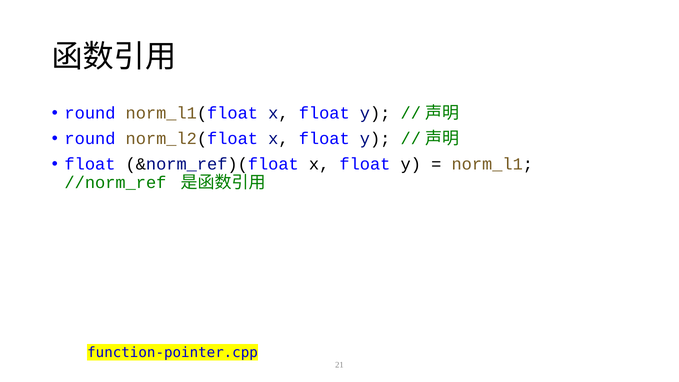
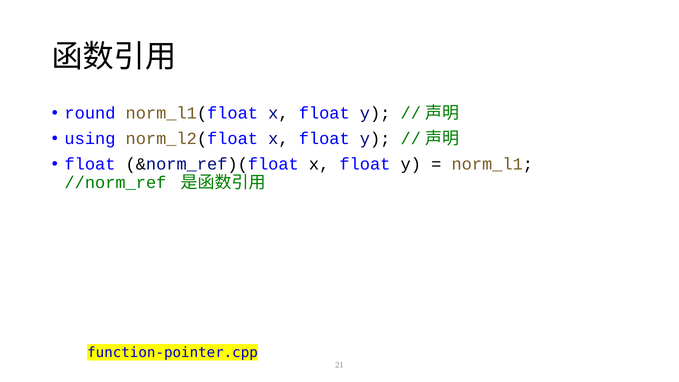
round: round -> using (90, 139)
